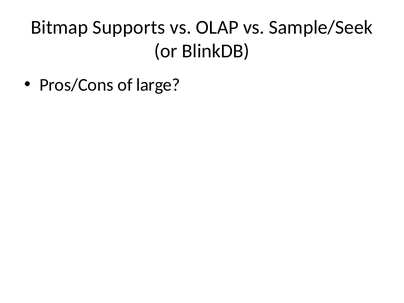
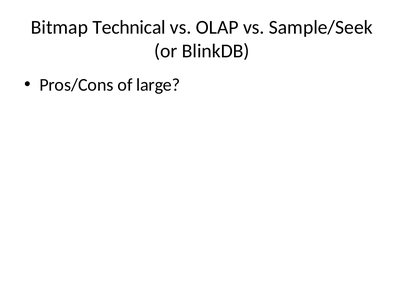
Supports: Supports -> Technical (129, 27)
